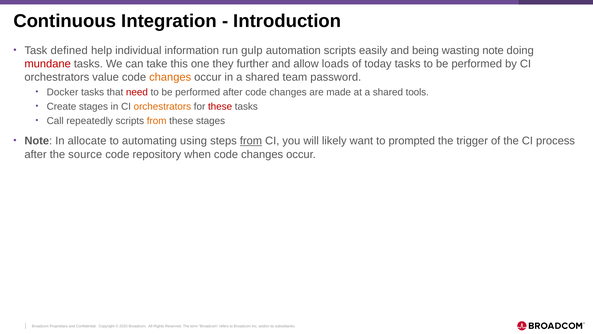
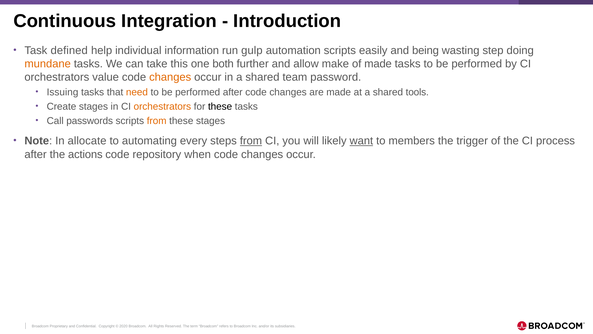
wasting note: note -> step (493, 50)
mundane colour: red -> orange (48, 64)
they: they -> both (223, 64)
loads: loads -> make (335, 64)
of today: today -> made (378, 64)
Docker: Docker -> Issuing (63, 92)
need colour: red -> orange (137, 92)
these colour: red -> black (220, 106)
repeatedly: repeatedly -> passwords (90, 121)
using: using -> every (194, 141)
want underline: none -> present (361, 141)
prompted: prompted -> members (412, 141)
source: source -> actions (85, 154)
